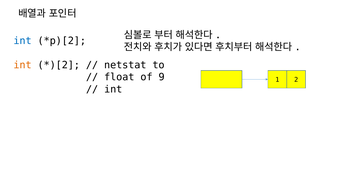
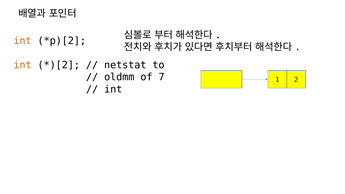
int colour: blue -> orange (23, 41)
float: float -> oldmm (119, 77)
9: 9 -> 7 (162, 77)
